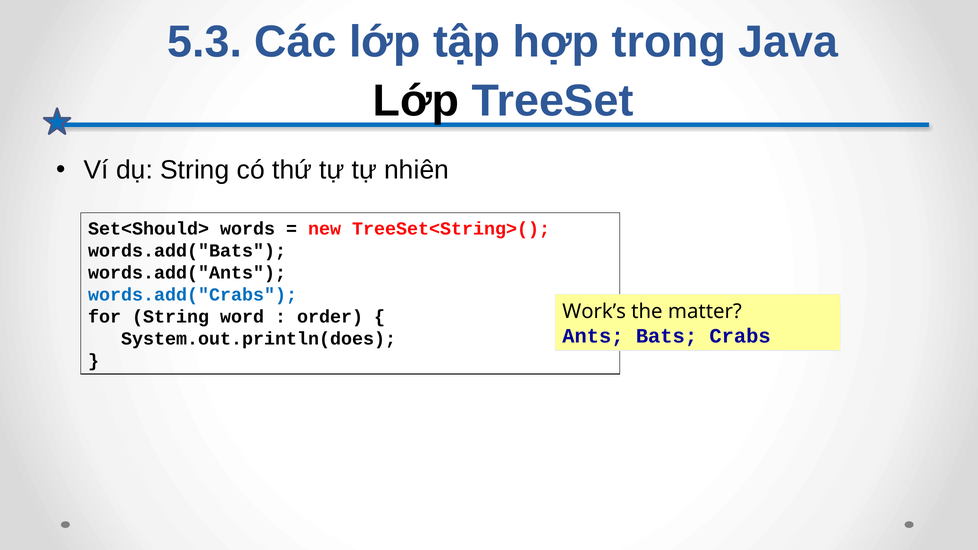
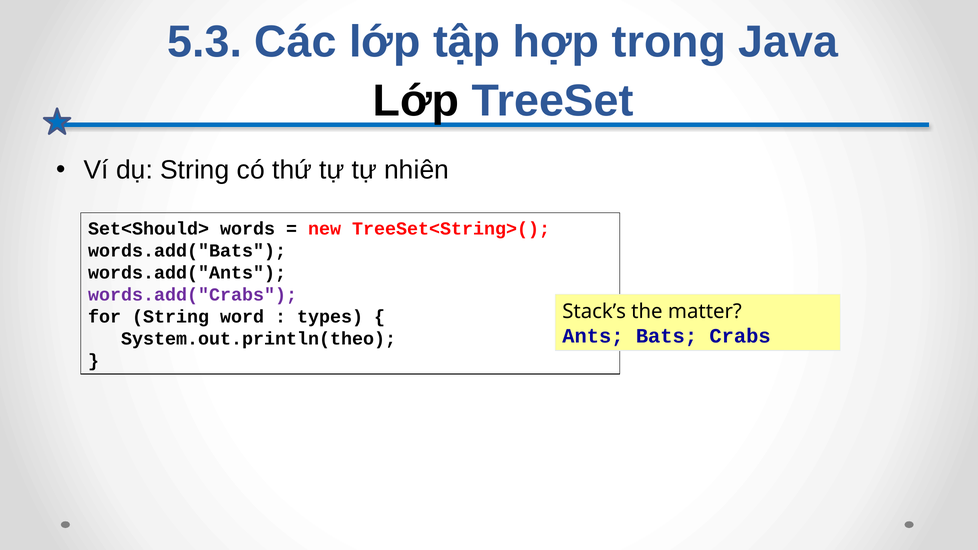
words.add("Crabs colour: blue -> purple (193, 295)
Work’s: Work’s -> Stack’s (594, 312)
order: order -> types (330, 317)
System.out.println(does: System.out.println(does -> System.out.println(theo (259, 339)
